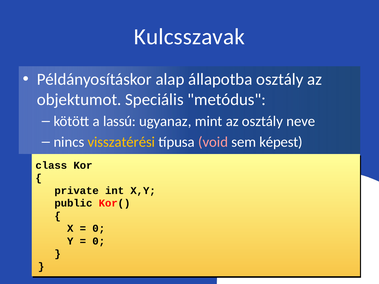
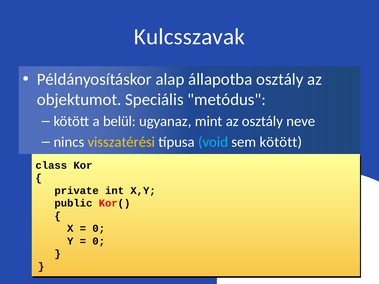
lassú: lassú -> belül (119, 121)
void colour: pink -> light blue (213, 142)
sem képest: képest -> kötött (281, 142)
